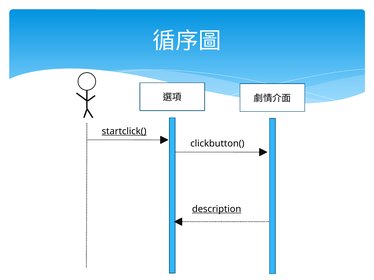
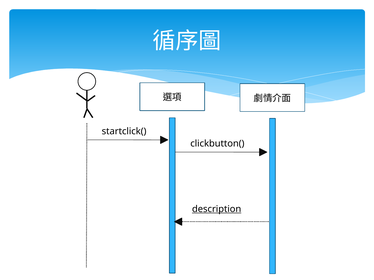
startclick( underline: present -> none (124, 131)
